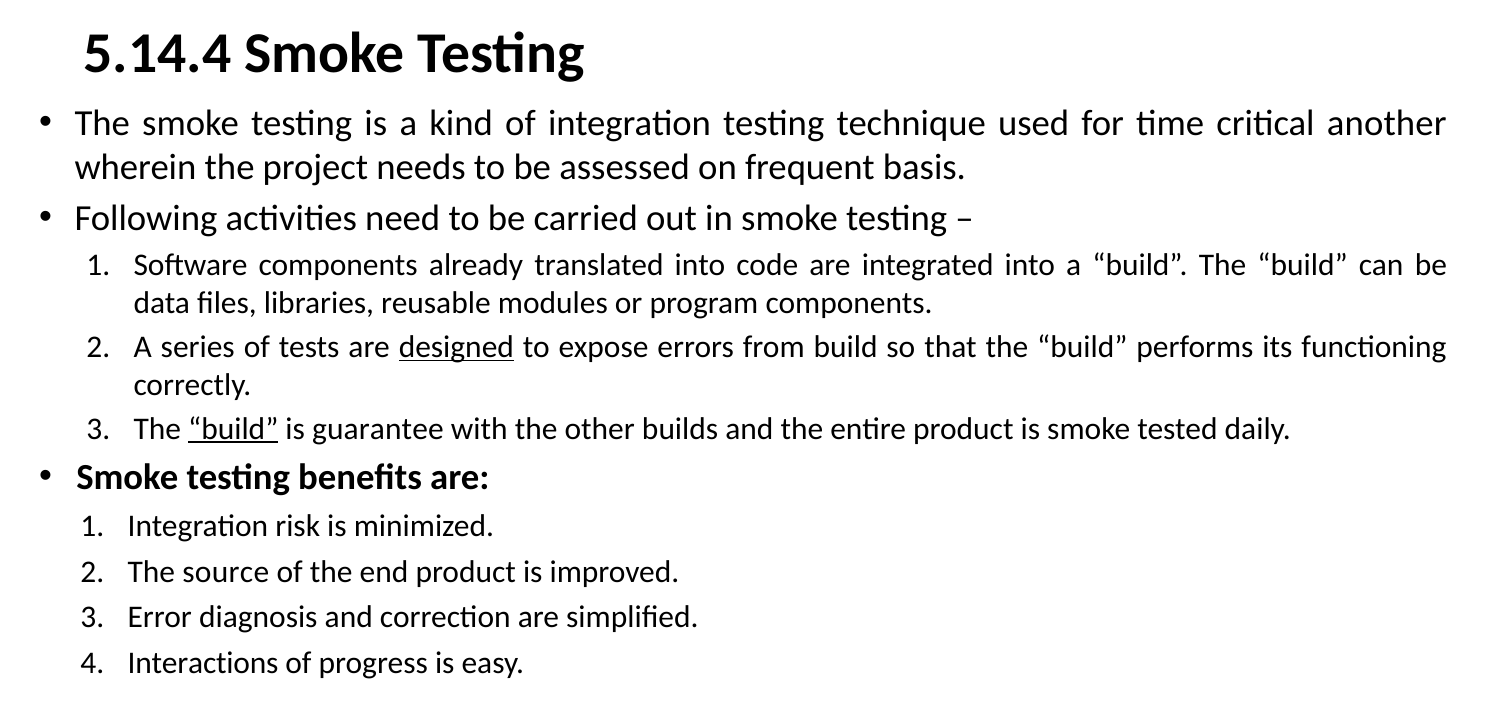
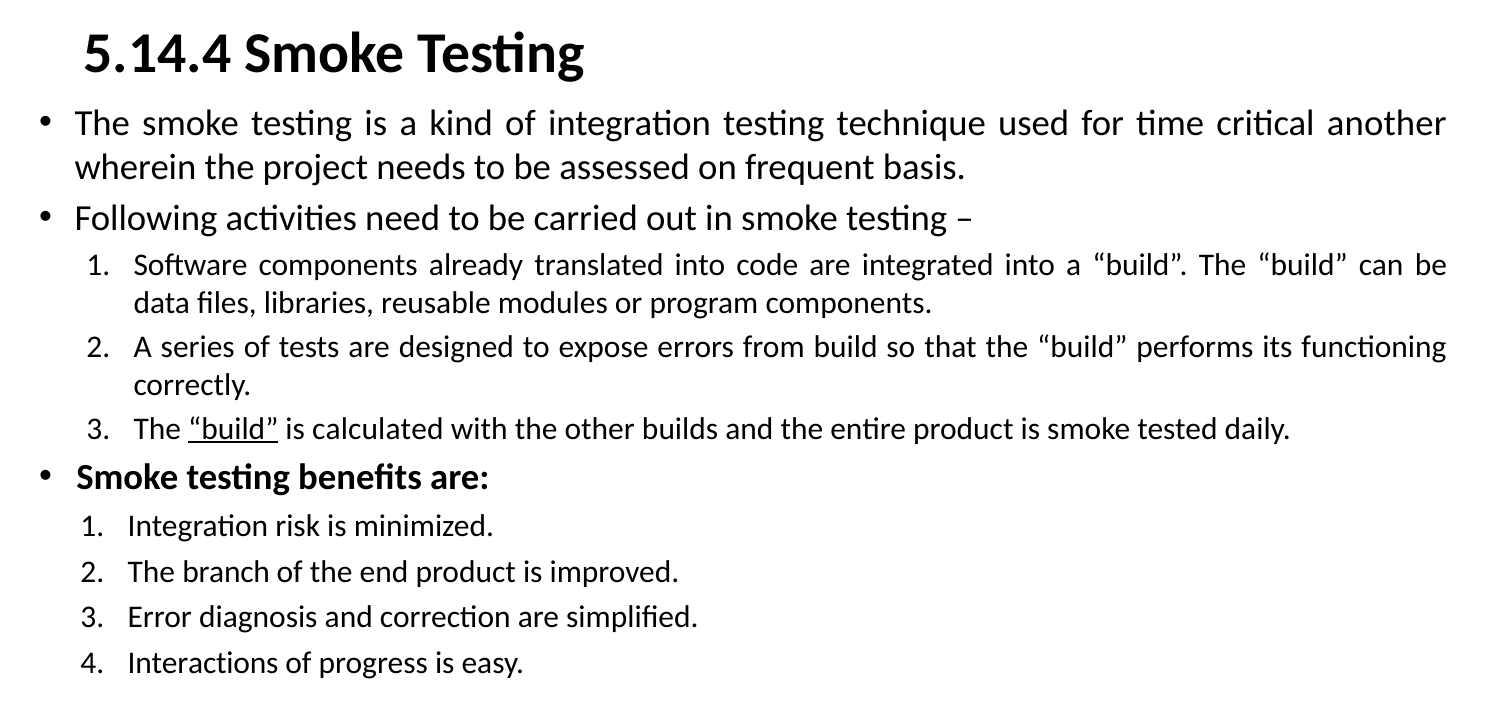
designed underline: present -> none (456, 347)
guarantee: guarantee -> calculated (378, 429)
source: source -> branch (226, 572)
